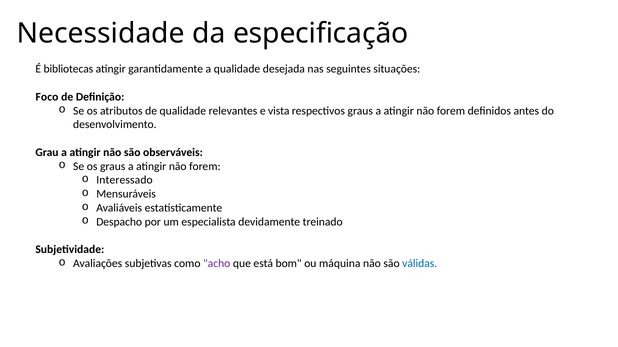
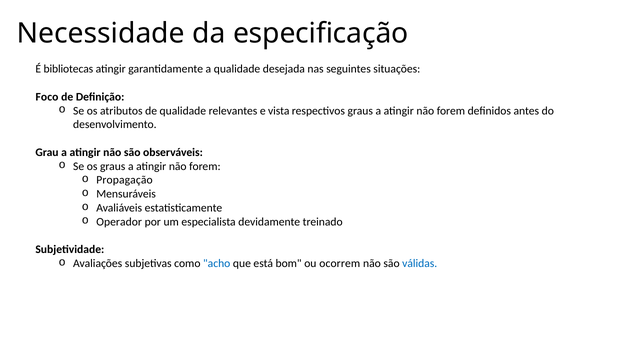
Interessado: Interessado -> Propagação (125, 180)
Despacho: Despacho -> Operador (119, 222)
acho colour: purple -> blue (217, 264)
máquina: máquina -> ocorrem (340, 264)
